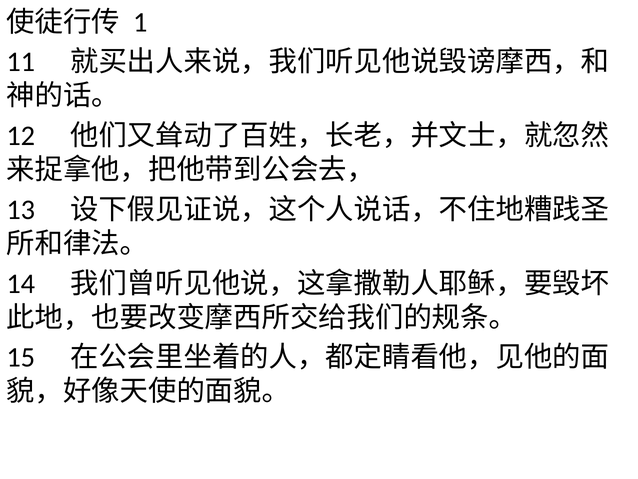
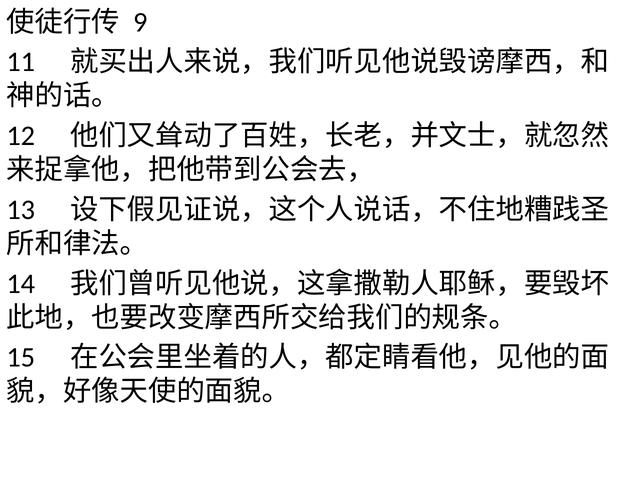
1: 1 -> 9 (140, 22)
